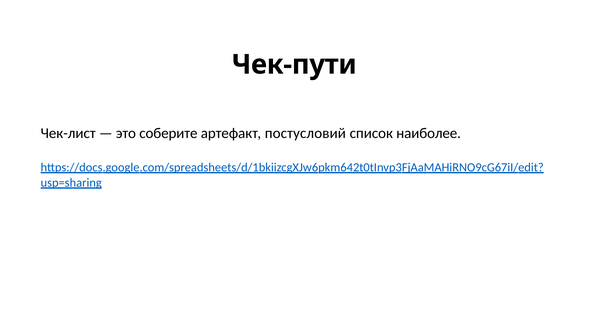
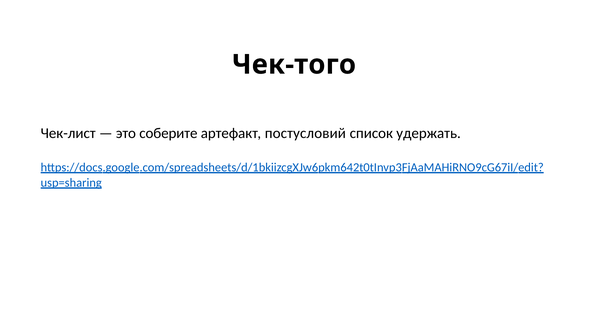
Чек-пути: Чек-пути -> Чек-того (294, 65)
наиболее: наиболее -> удержать (429, 133)
